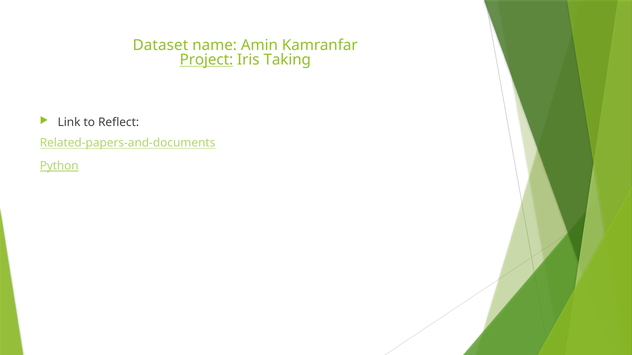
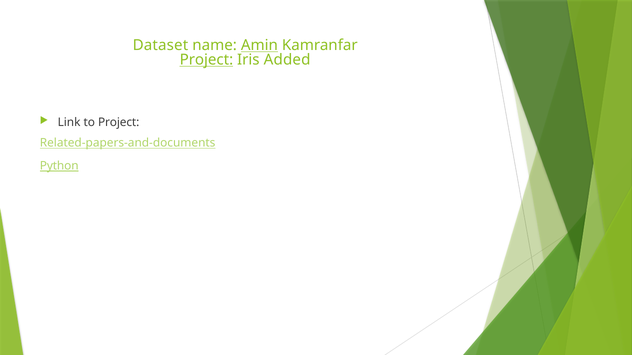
Amin underline: none -> present (259, 45)
Taking: Taking -> Added (287, 60)
to Reflect: Reflect -> Project (119, 122)
